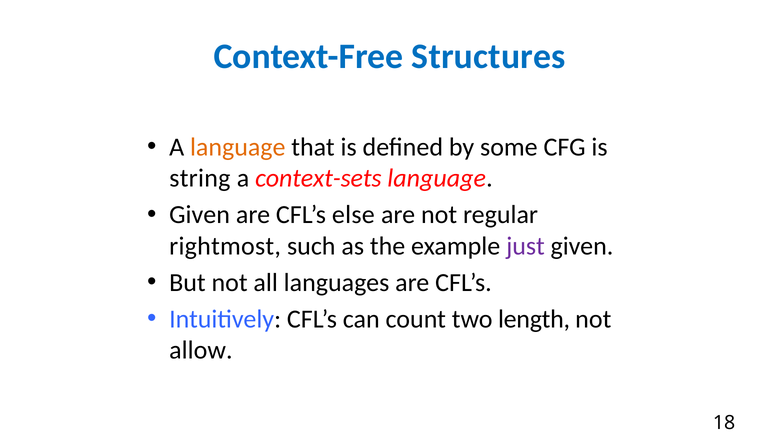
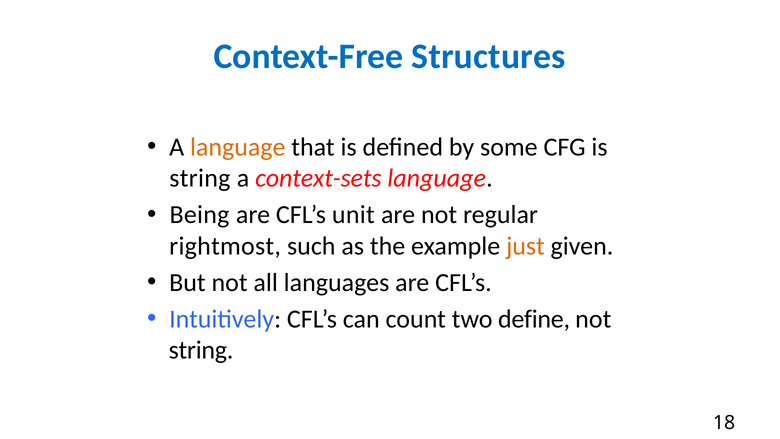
Given: Given -> Being (199, 215)
else: else -> unit (353, 215)
just colour: purple -> orange (525, 246)
length: length -> define (534, 319)
allow: allow -> string (201, 350)
